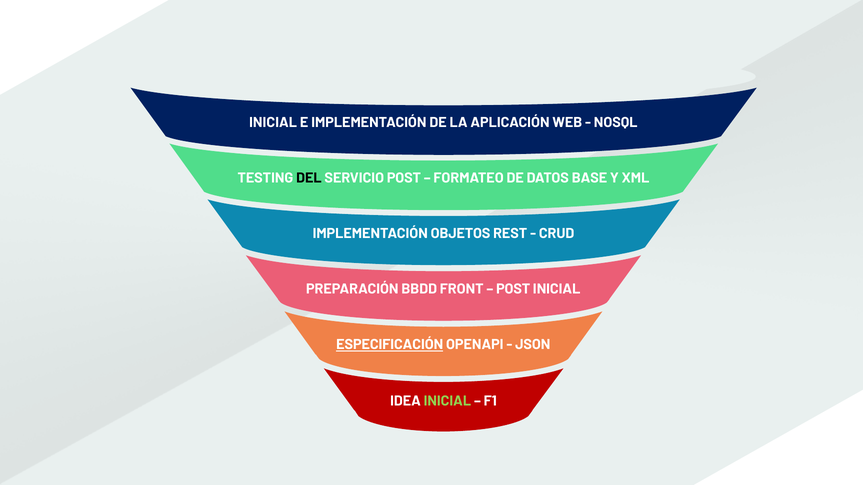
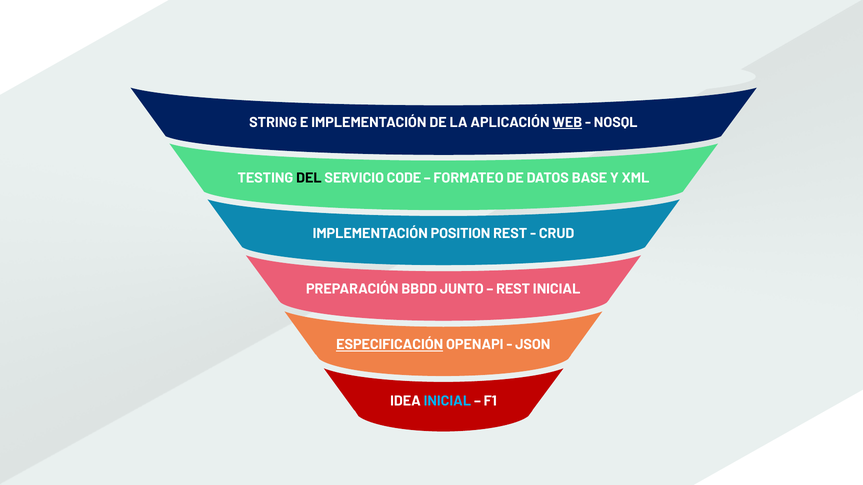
INICIAL: INICIAL -> STRING (273, 122)
WEB underline: none -> present (567, 122)
SERVICIO POST: POST -> CODE (404, 178)
OBJETOS: OBJETOS -> POSITION (461, 233)
FRONT: FRONT -> JUNTO (462, 289)
POST: POST -> REST (513, 289)
INICIAL colour: light green -> light blue (447, 401)
